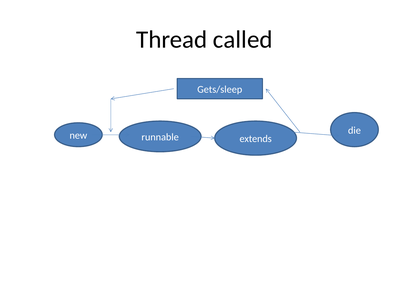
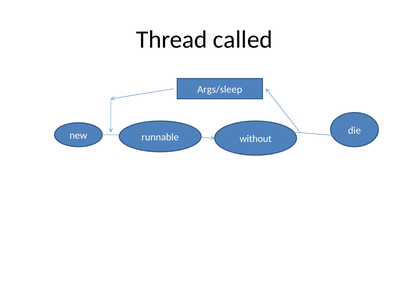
Gets/sleep: Gets/sleep -> Args/sleep (220, 89)
extends: extends -> without (256, 139)
